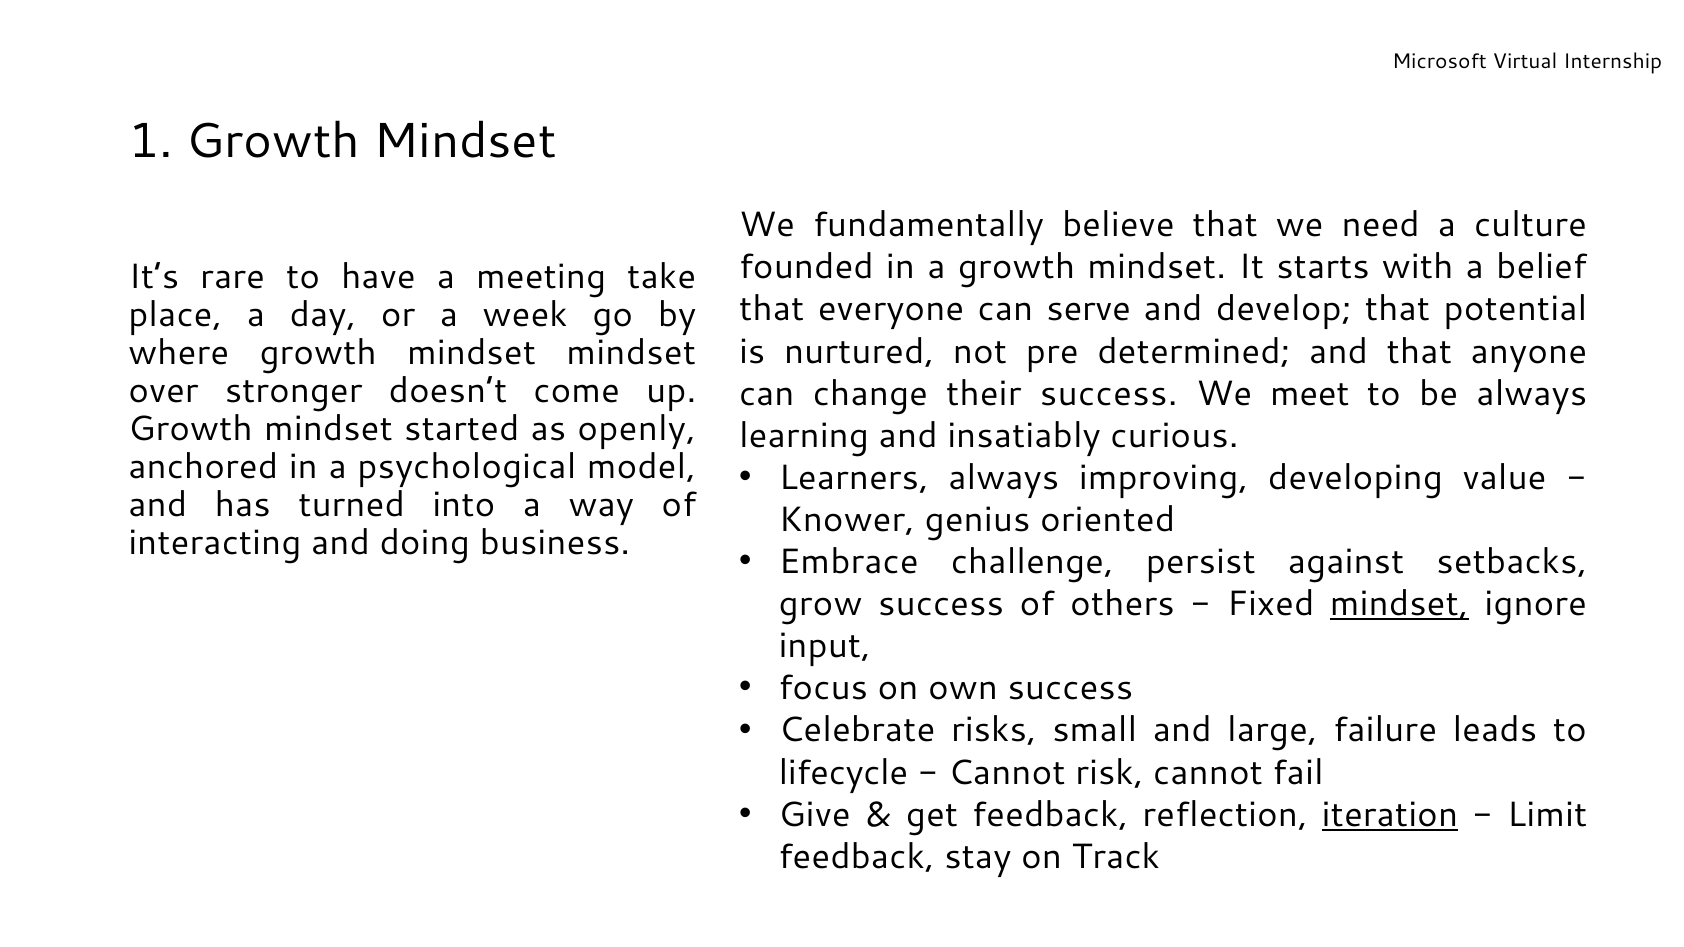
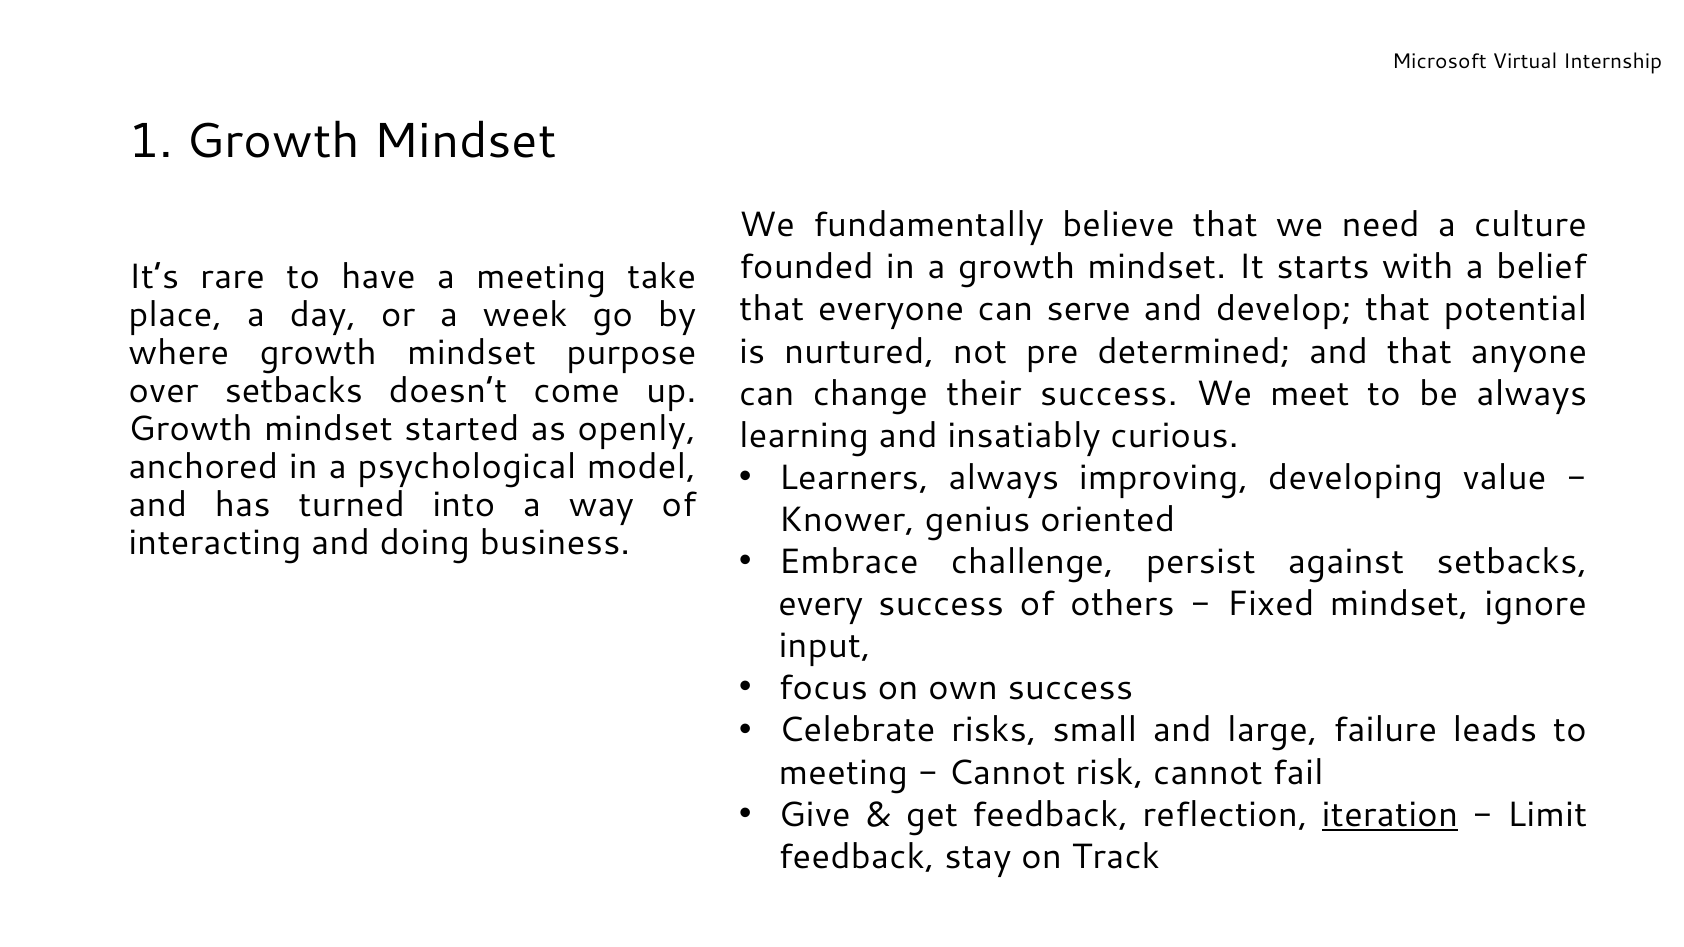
mindset mindset: mindset -> purpose (632, 353)
over stronger: stronger -> setbacks (294, 391)
grow: grow -> every (821, 604)
mindset underline: present -> none (1399, 604)
lifecycle: lifecycle -> meeting (843, 773)
